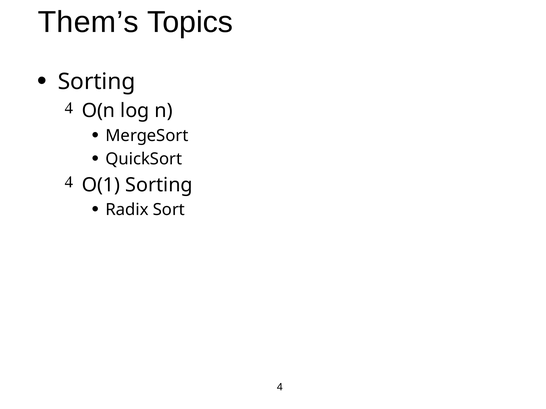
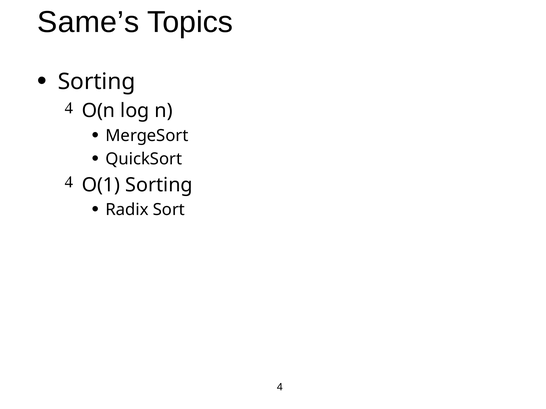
Them’s: Them’s -> Same’s (88, 22)
